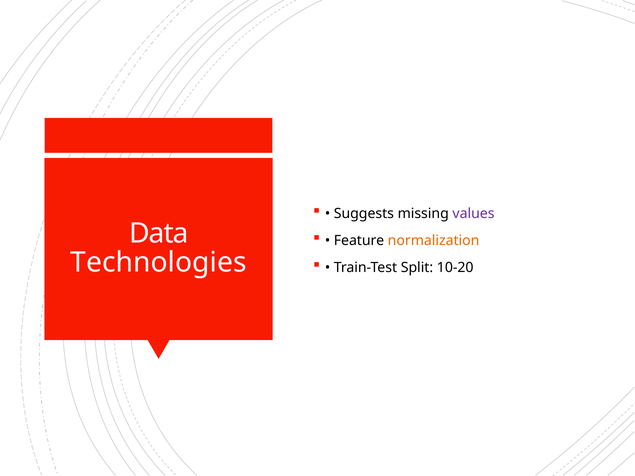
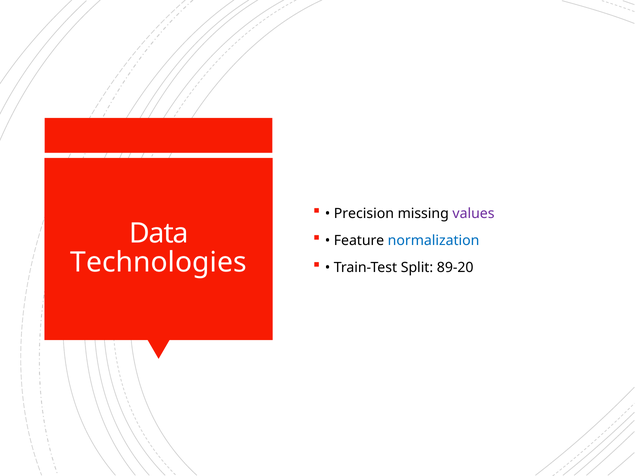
Suggests: Suggests -> Precision (364, 214)
normalization colour: orange -> blue (434, 241)
10-20: 10-20 -> 89-20 (455, 268)
